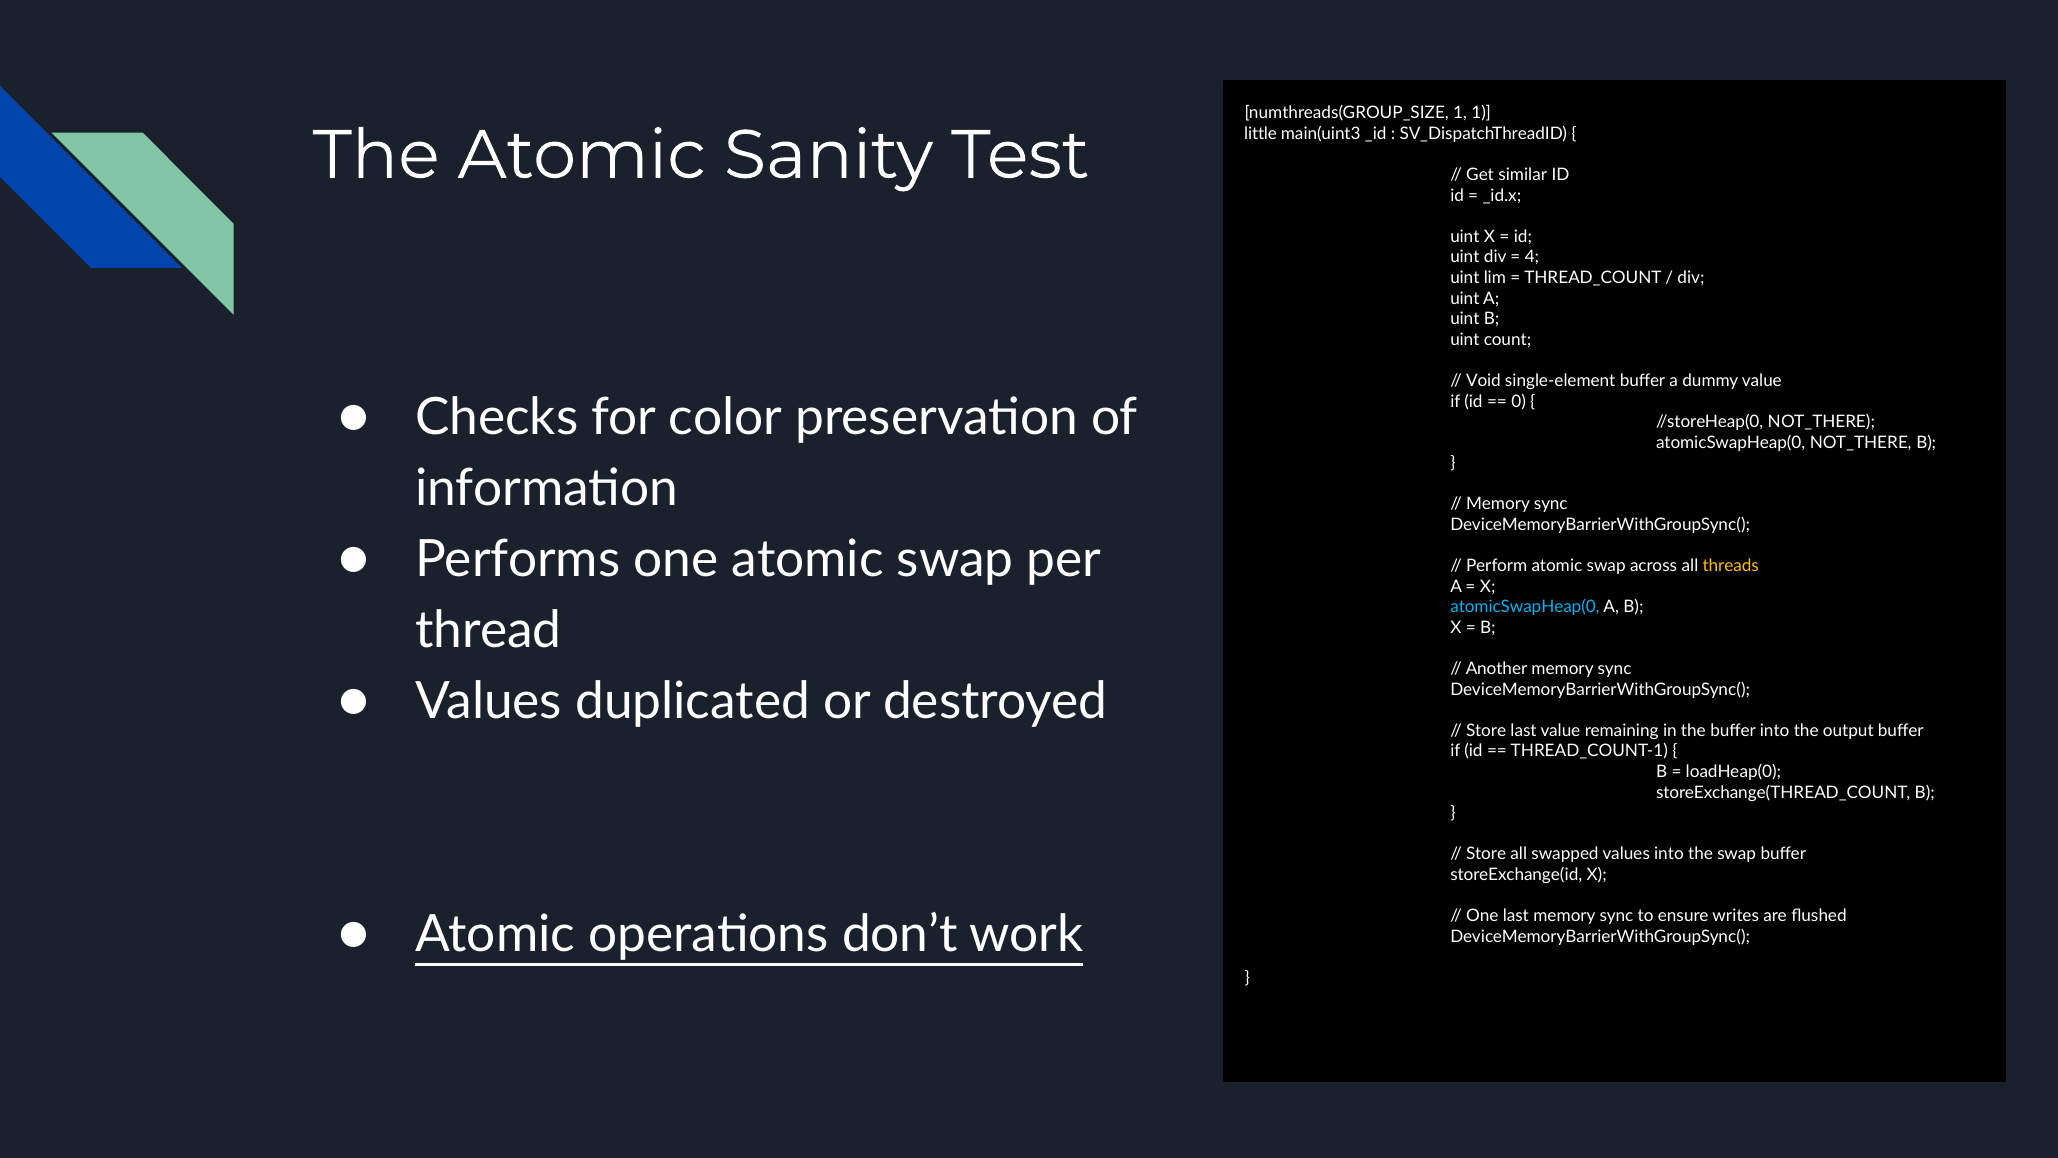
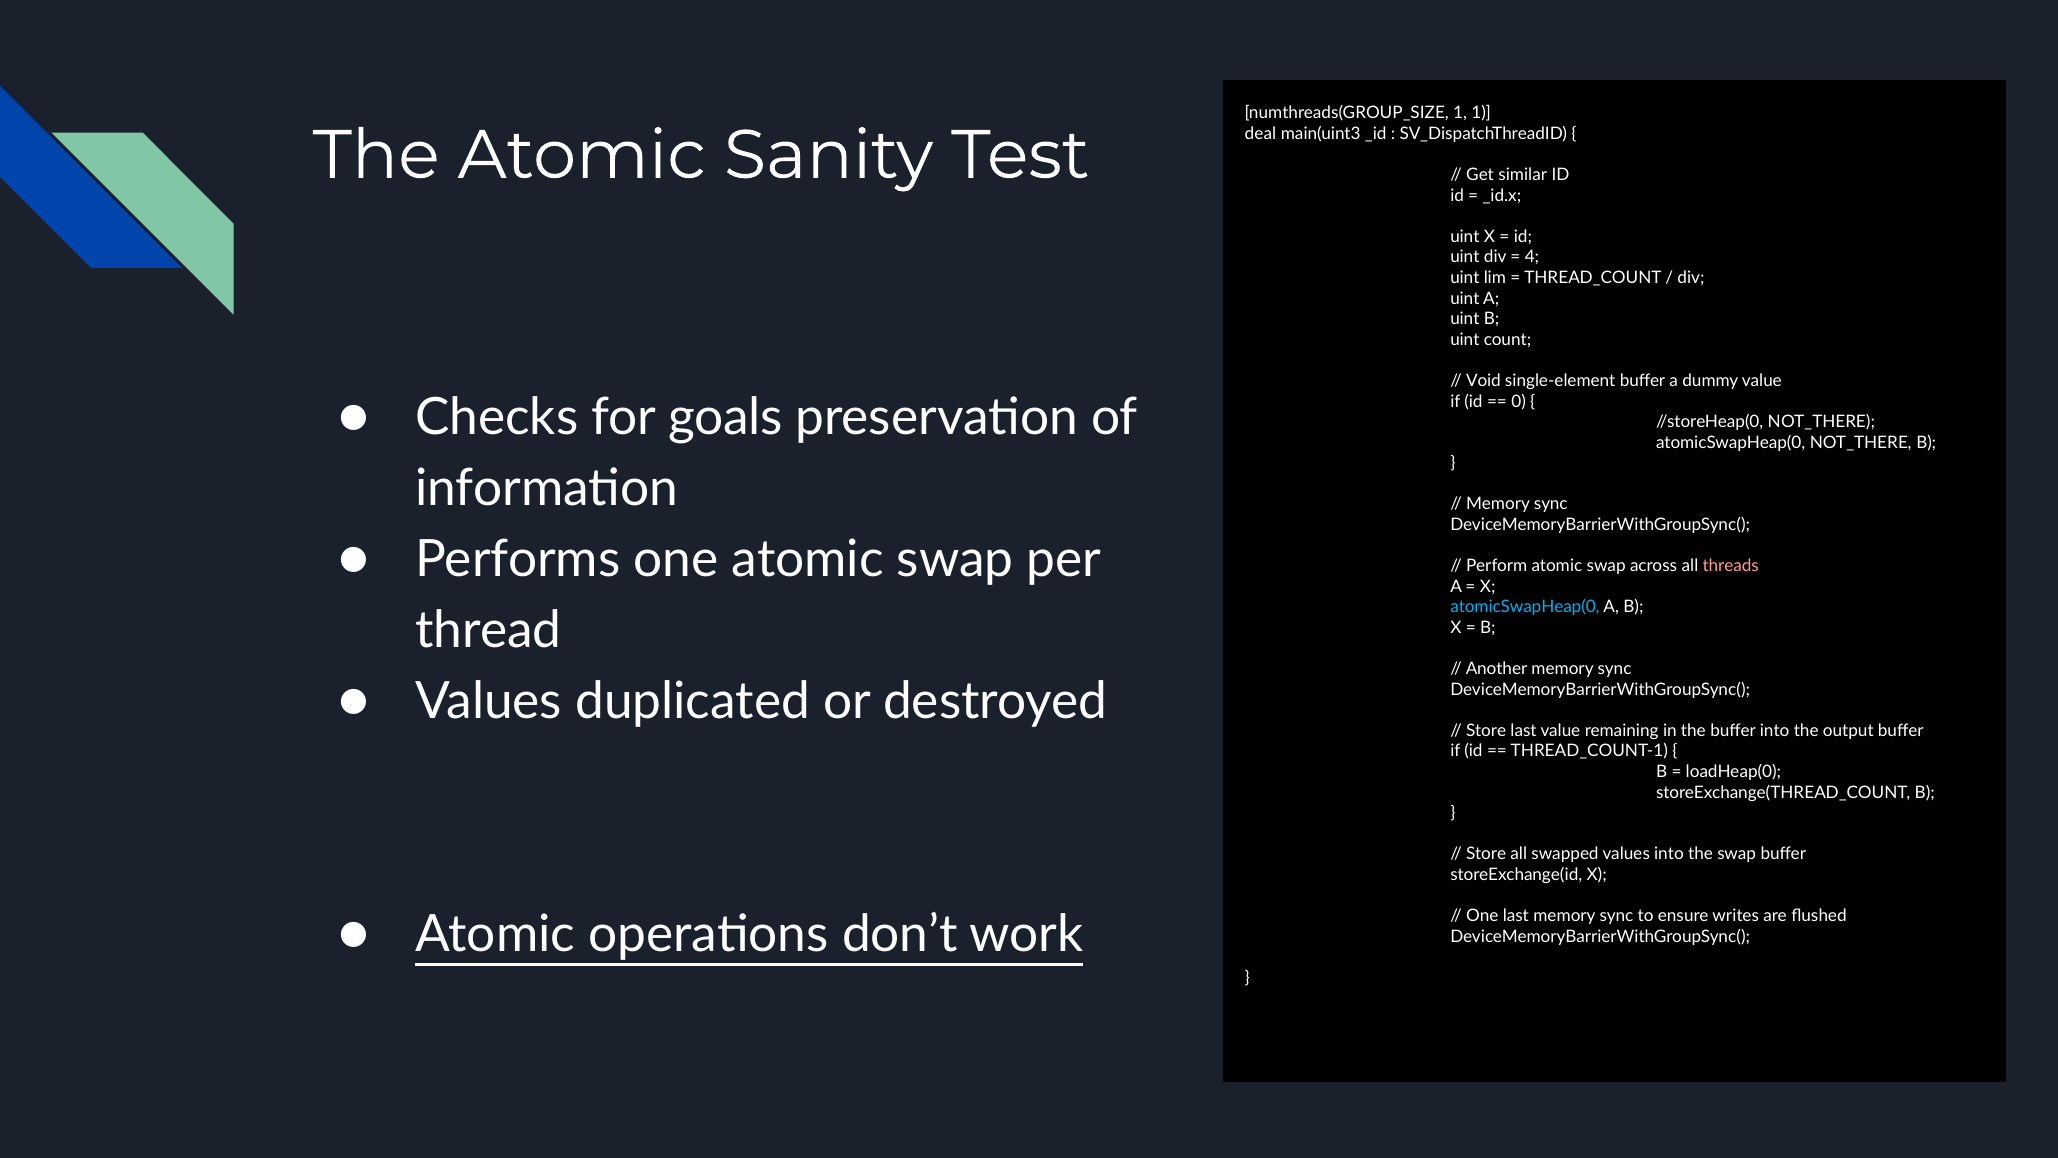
little: little -> deal (1260, 134)
color: color -> goals (726, 417)
threads colour: yellow -> pink (1731, 566)
